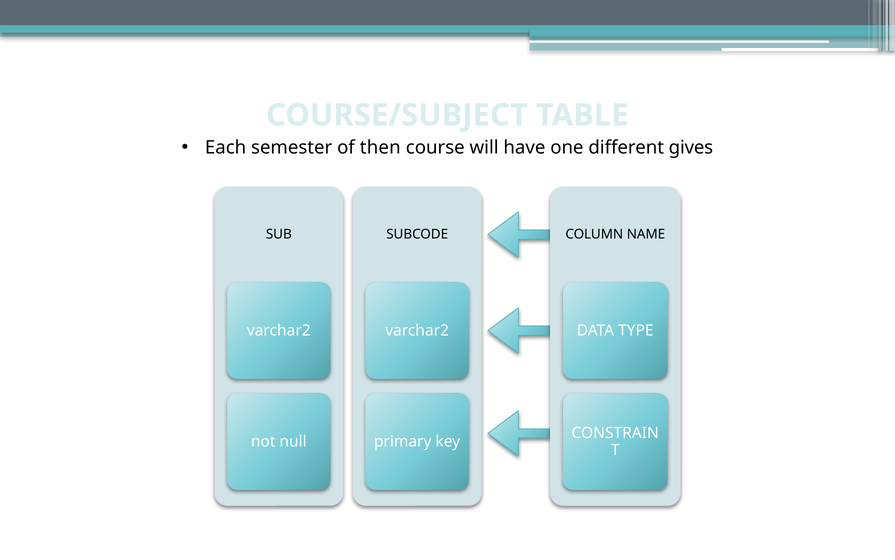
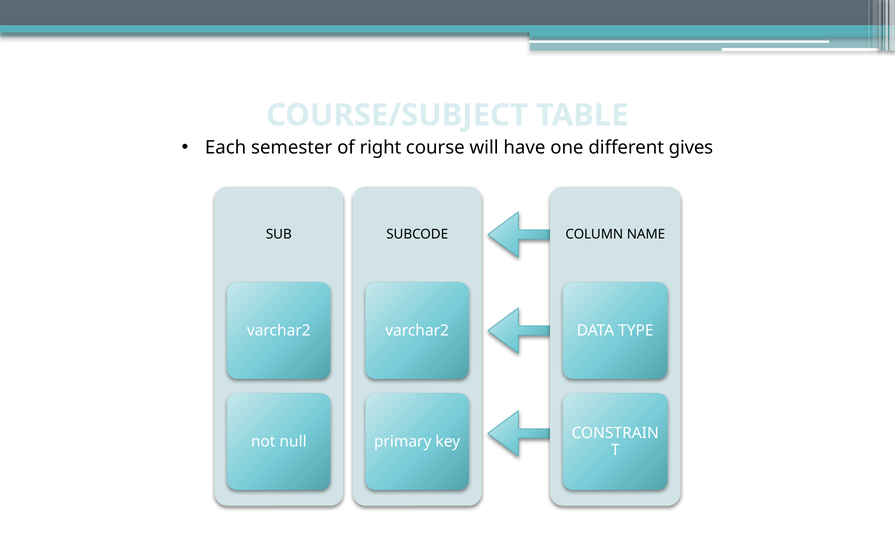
then: then -> right (380, 148)
